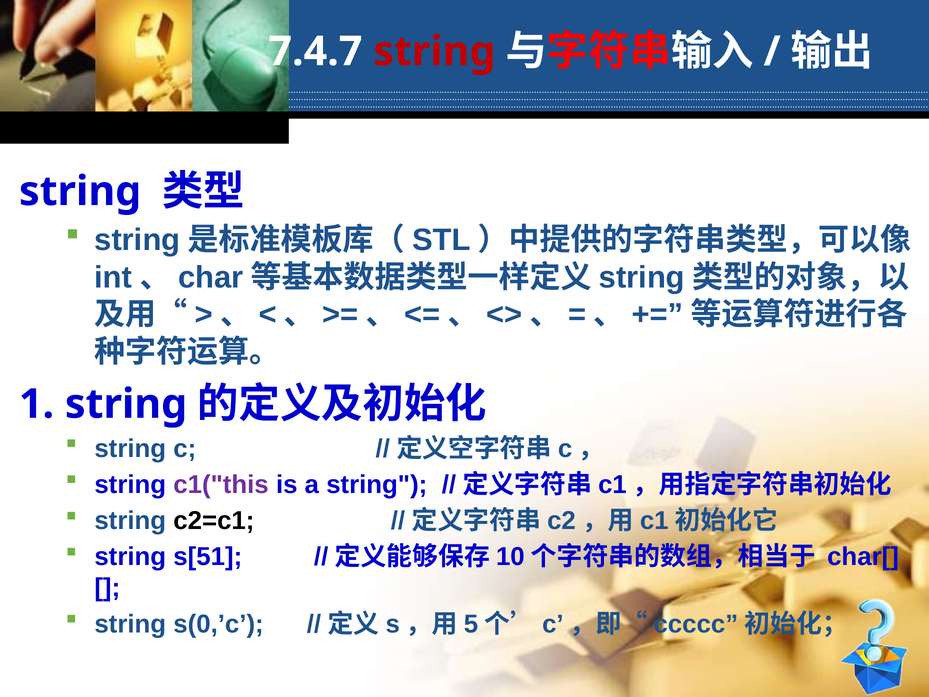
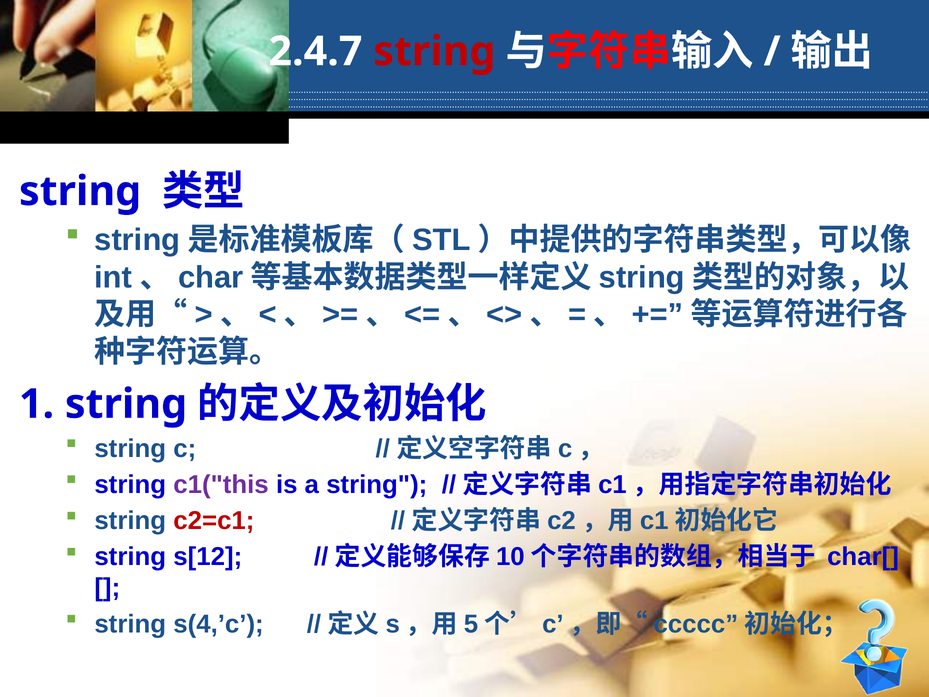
7.4.7: 7.4.7 -> 2.4.7 (315, 51)
c2=c1 colour: black -> red (214, 521)
s[51: s[51 -> s[12 (208, 557)
s(0,’c: s(0,’c -> s(4,’c (219, 624)
